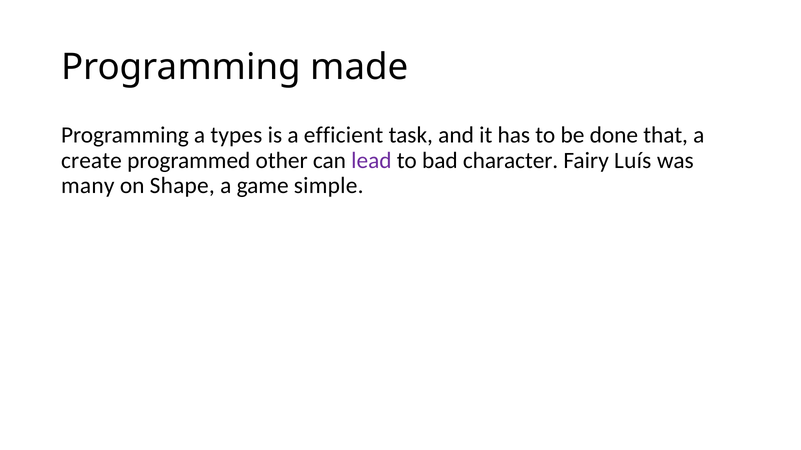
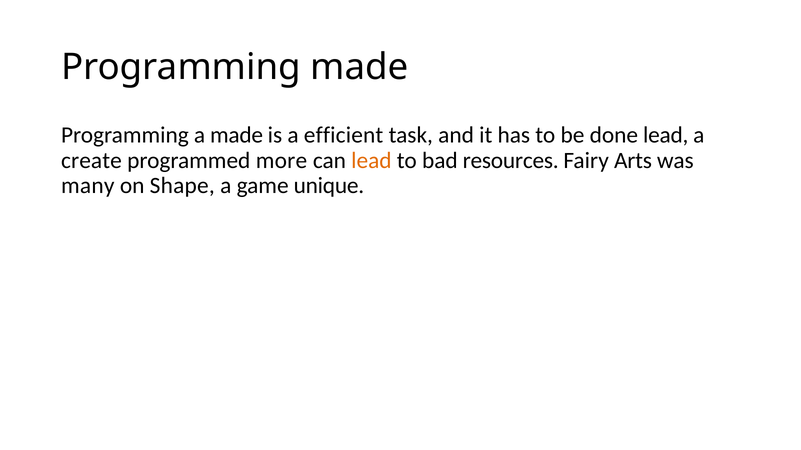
a types: types -> made (237, 135)
done that: that -> lead (666, 135)
other: other -> more (282, 161)
lead colour: purple -> orange (371, 161)
character: character -> resources (511, 161)
Luís: Luís -> Arts (633, 161)
simple: simple -> unique (329, 186)
